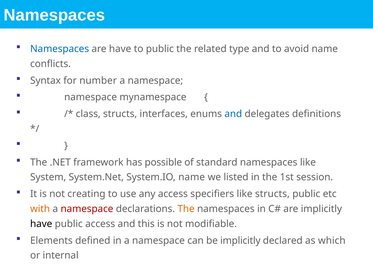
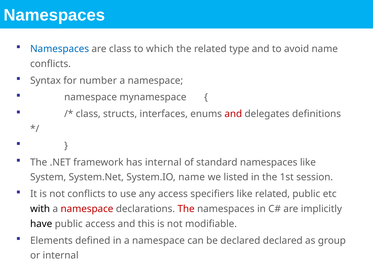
are have: have -> class (120, 49)
to public: public -> which (160, 49)
and colour: blue -> red (233, 114)
has possible: possible -> internal (163, 162)
not creating: creating -> conflicts (86, 194)
like structs: structs -> related (272, 194)
with colour: orange -> black (40, 209)
The colour: orange -> red (186, 209)
be implicitly: implicitly -> declared (240, 240)
which: which -> group (332, 240)
